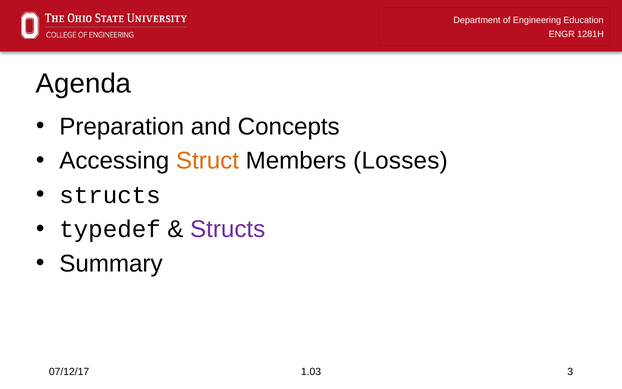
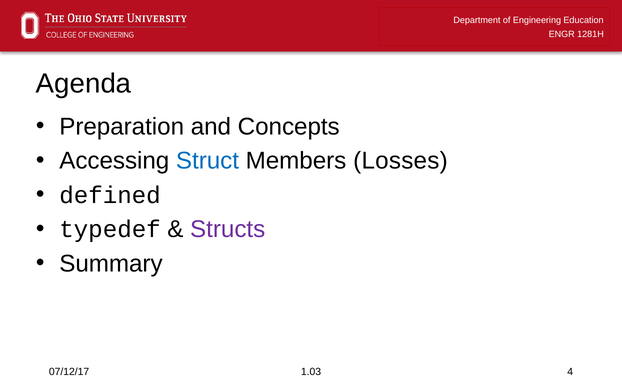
Struct colour: orange -> blue (207, 161)
structs: structs -> defined (110, 195)
3: 3 -> 4 (570, 371)
